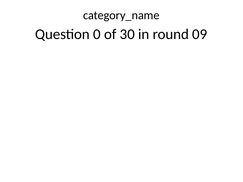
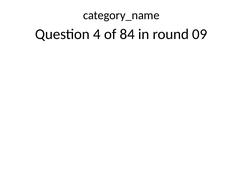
0: 0 -> 4 (97, 34)
30: 30 -> 84 (127, 34)
